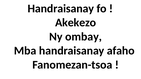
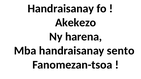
ombay: ombay -> harena (84, 37)
afaho: afaho -> sento (121, 51)
